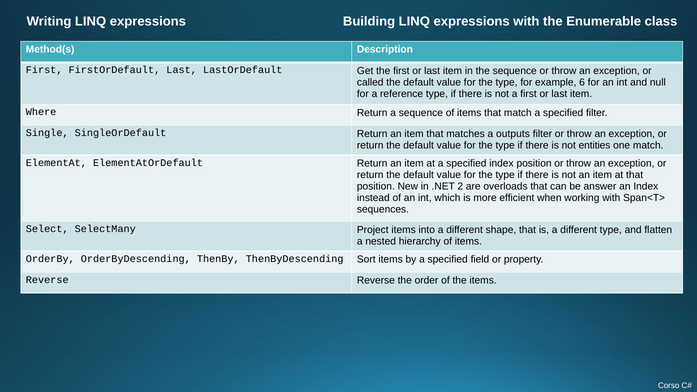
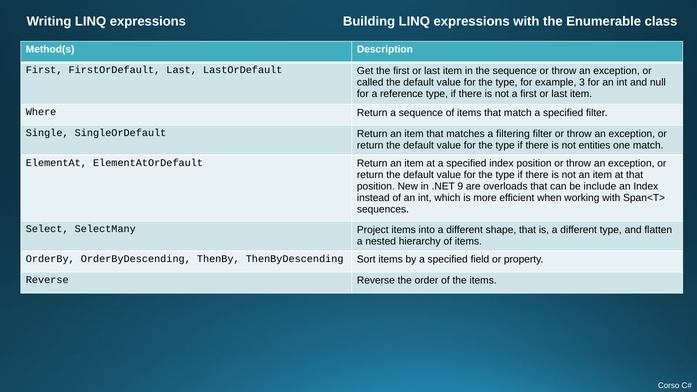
6: 6 -> 3 (582, 82)
outputs: outputs -> filtering (513, 134)
2: 2 -> 9 (460, 186)
answer: answer -> include (600, 186)
